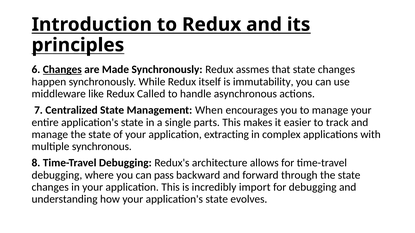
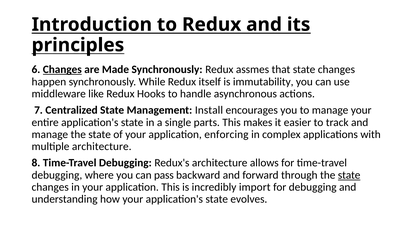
Called: Called -> Hooks (151, 94)
When: When -> Install (209, 110)
extracting: extracting -> enforcing (226, 135)
multiple synchronous: synchronous -> architecture (102, 147)
state underline: none -> present (349, 175)
